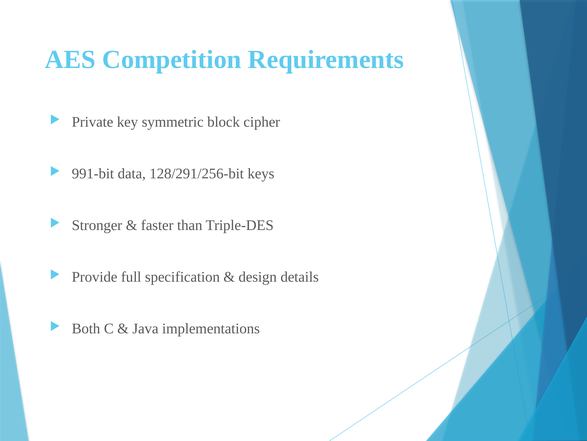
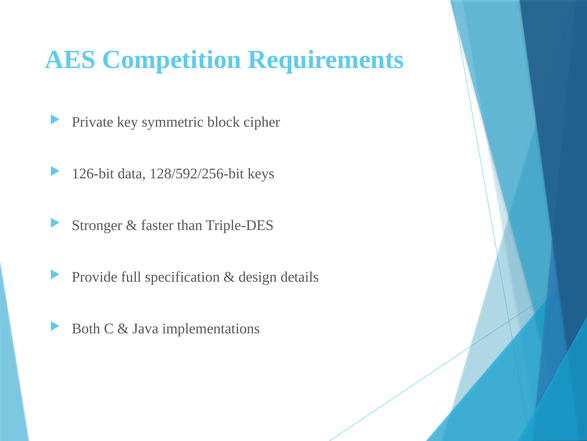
991-bit: 991-bit -> 126-bit (93, 173)
128/291/256-bit: 128/291/256-bit -> 128/592/256-bit (197, 173)
